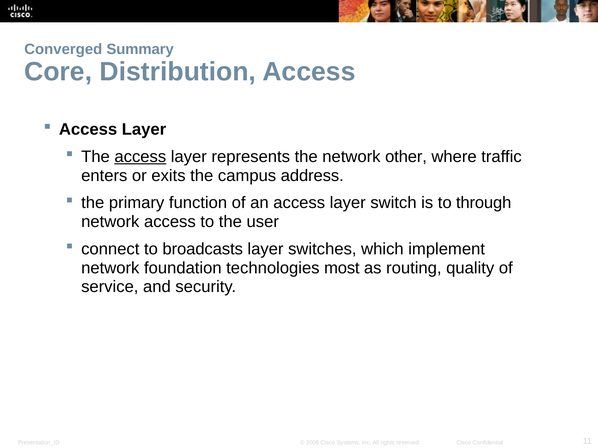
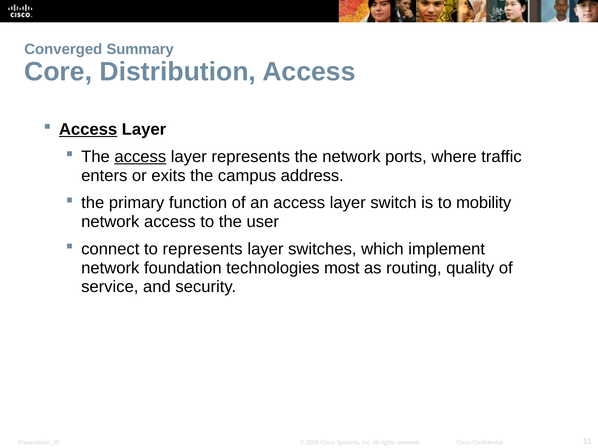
Access underline: none -> present (88, 130)
other: other -> ports (406, 157)
through: through -> mobility (484, 203)
to broadcasts: broadcasts -> represents (203, 249)
